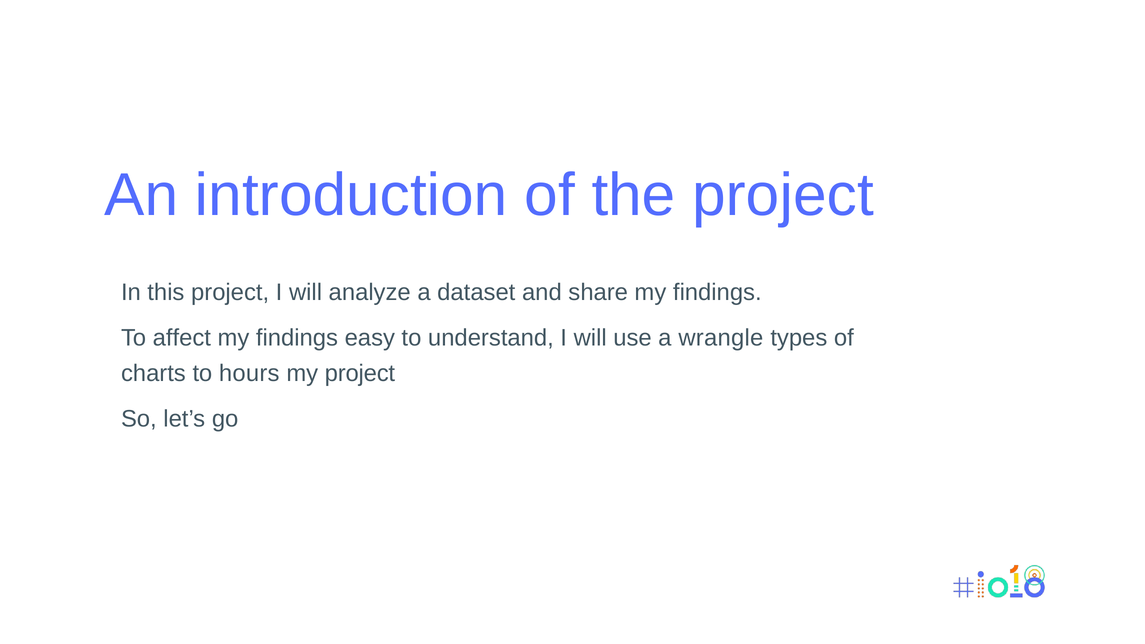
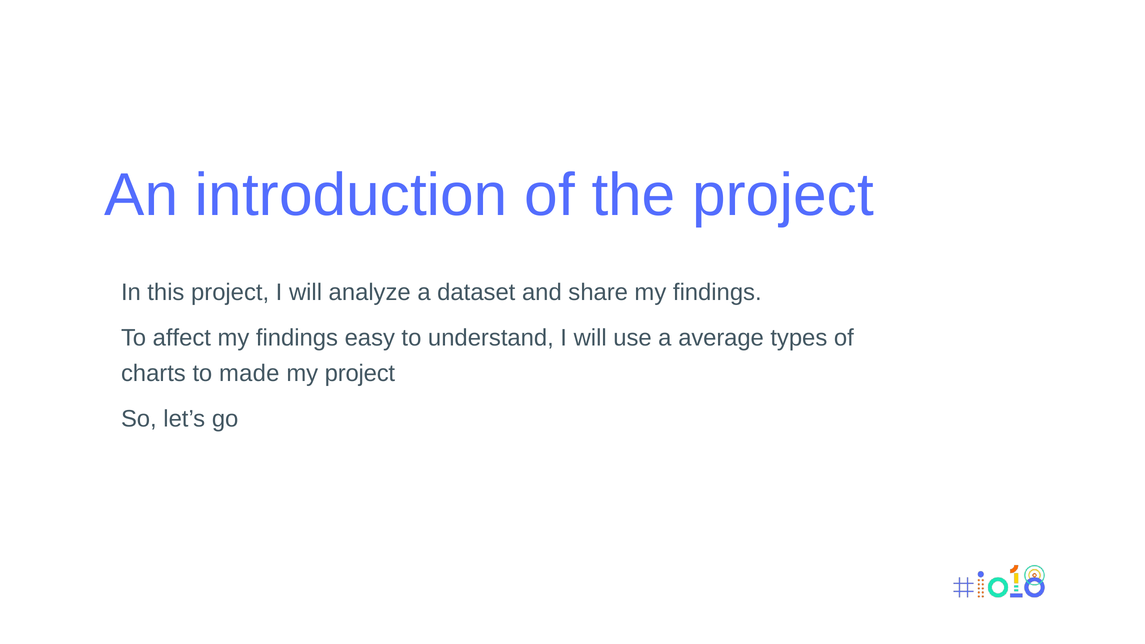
wrangle: wrangle -> average (721, 338)
hours: hours -> made (249, 374)
